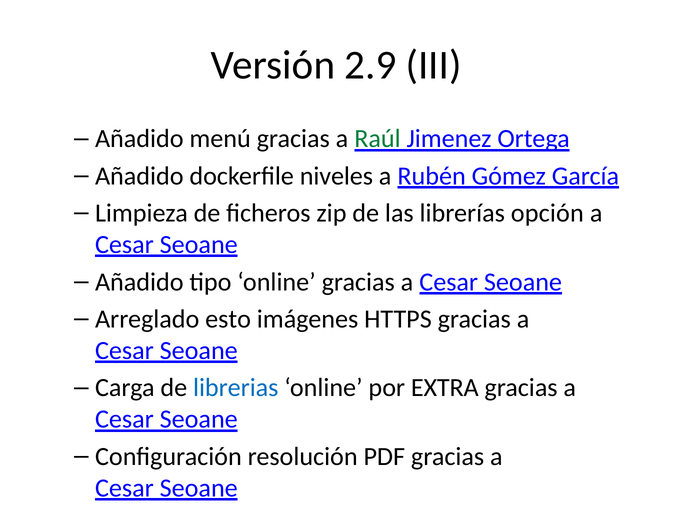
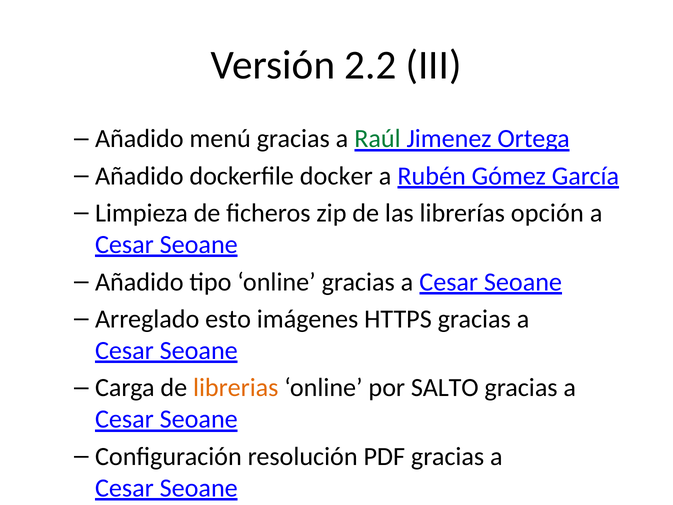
2.9: 2.9 -> 2.2 (370, 65)
niveles: niveles -> docker (336, 176)
librerias colour: blue -> orange (236, 388)
EXTRA: EXTRA -> SALTO (445, 388)
